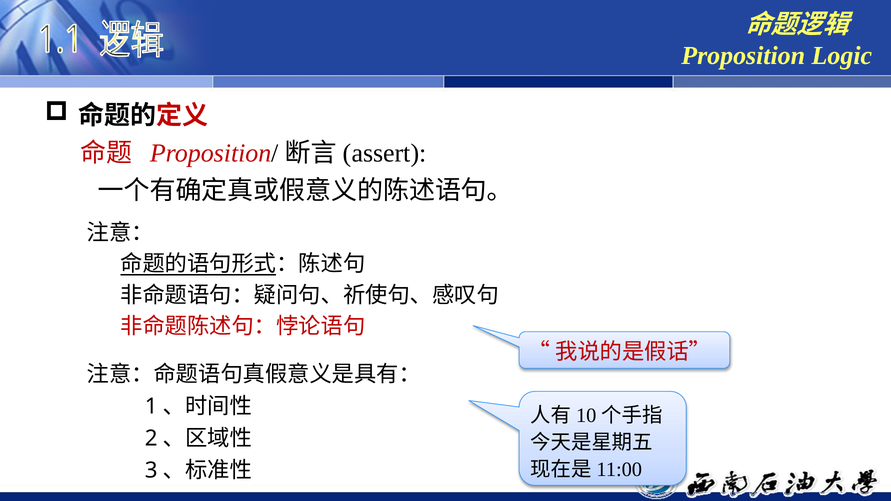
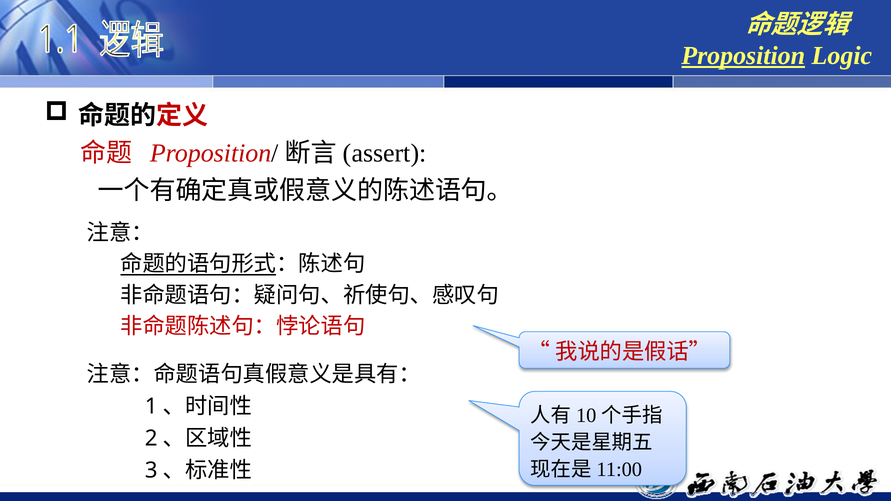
Proposition underline: none -> present (743, 56)
